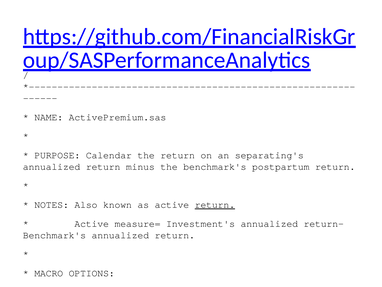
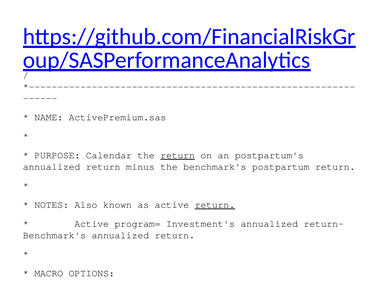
return underline: none -> present (178, 155)
separating's: separating's -> postpartum's (269, 155)
measure=: measure= -> program= (138, 223)
